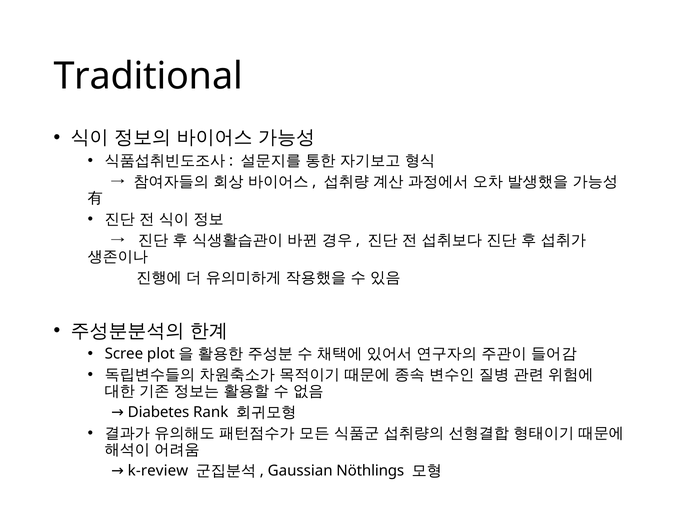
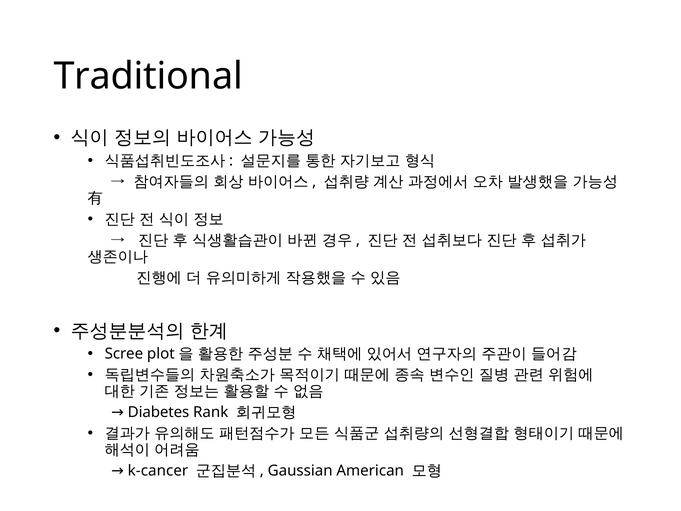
k-review: k-review -> k-cancer (158, 471)
Nöthlings: Nöthlings -> American (370, 471)
